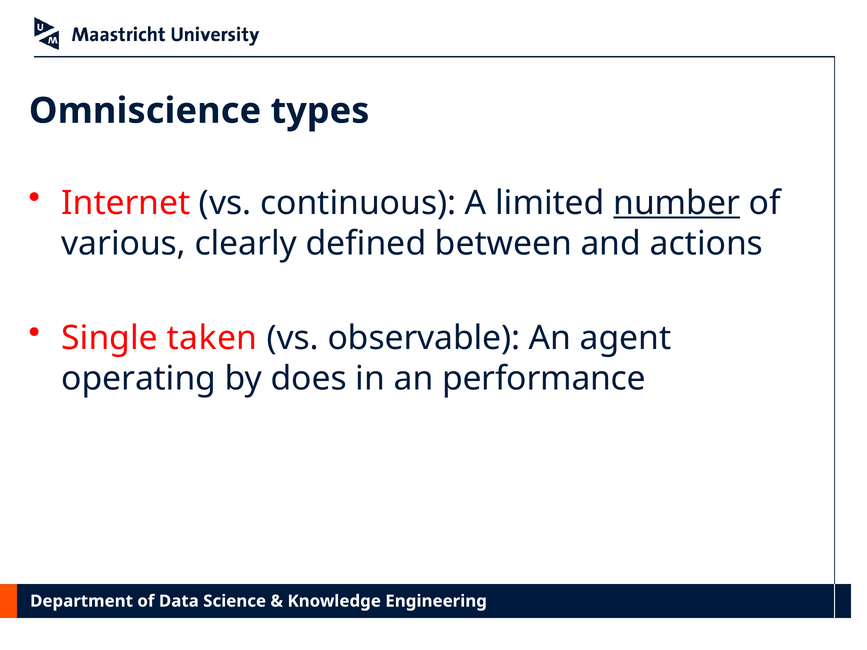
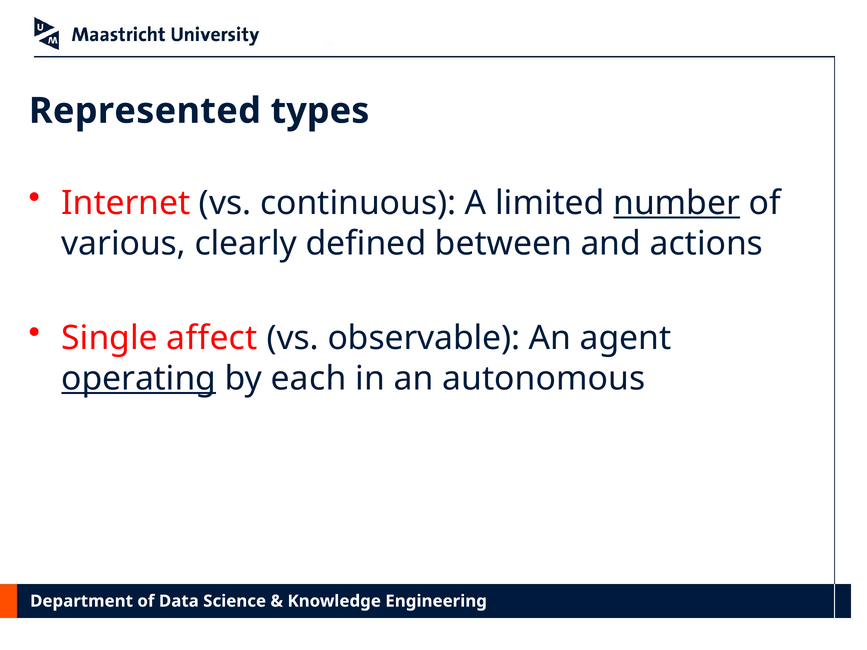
Omniscience: Omniscience -> Represented (145, 111)
taken: taken -> affect (212, 338)
operating underline: none -> present (139, 379)
does: does -> each (308, 379)
performance: performance -> autonomous (544, 379)
